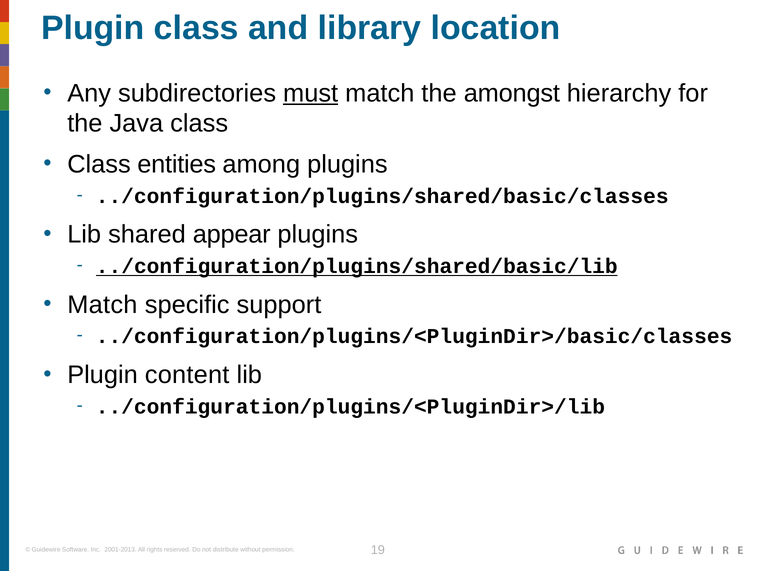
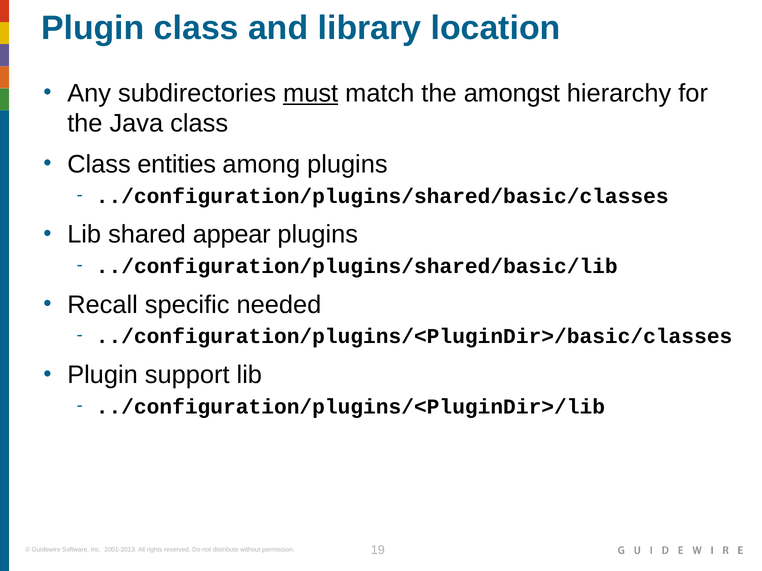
../configuration/plugins/shared/basic/lib underline: present -> none (357, 267)
Match: Match -> Recall (103, 305)
support: support -> needed (279, 305)
content: content -> support (187, 375)
